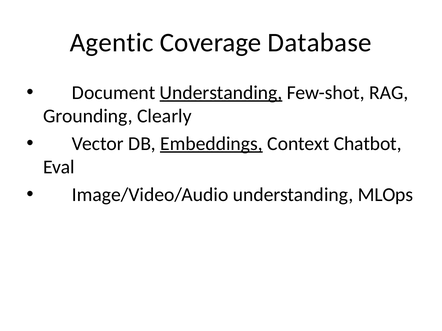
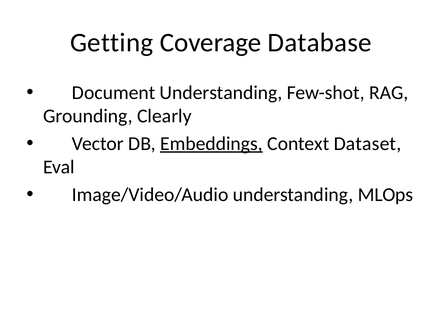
Agentic: Agentic -> Getting (112, 43)
Understanding underline: present -> none (221, 93)
Chatbot: Chatbot -> Dataset (368, 144)
